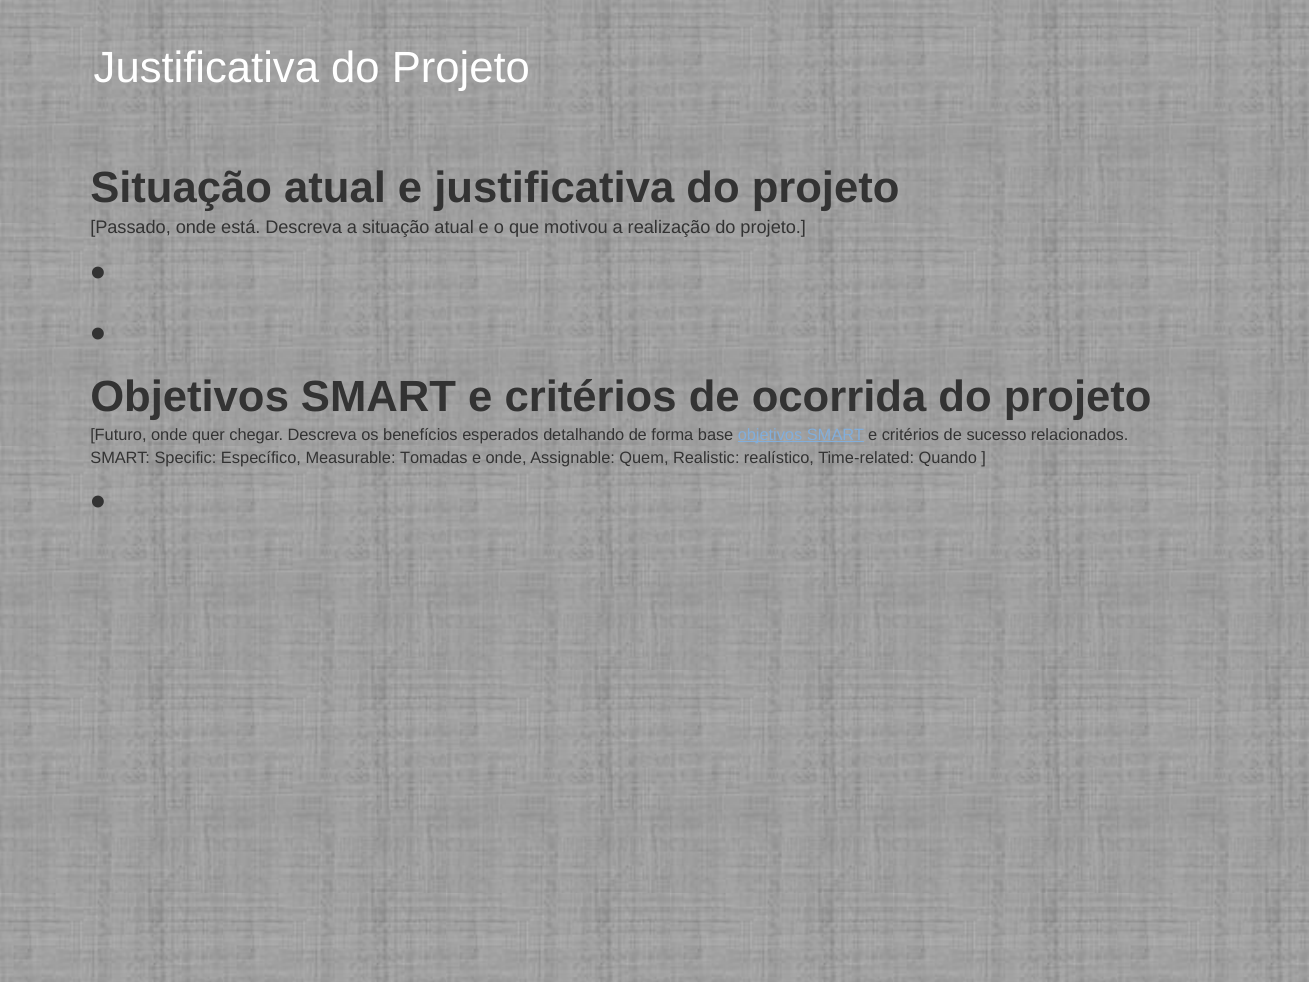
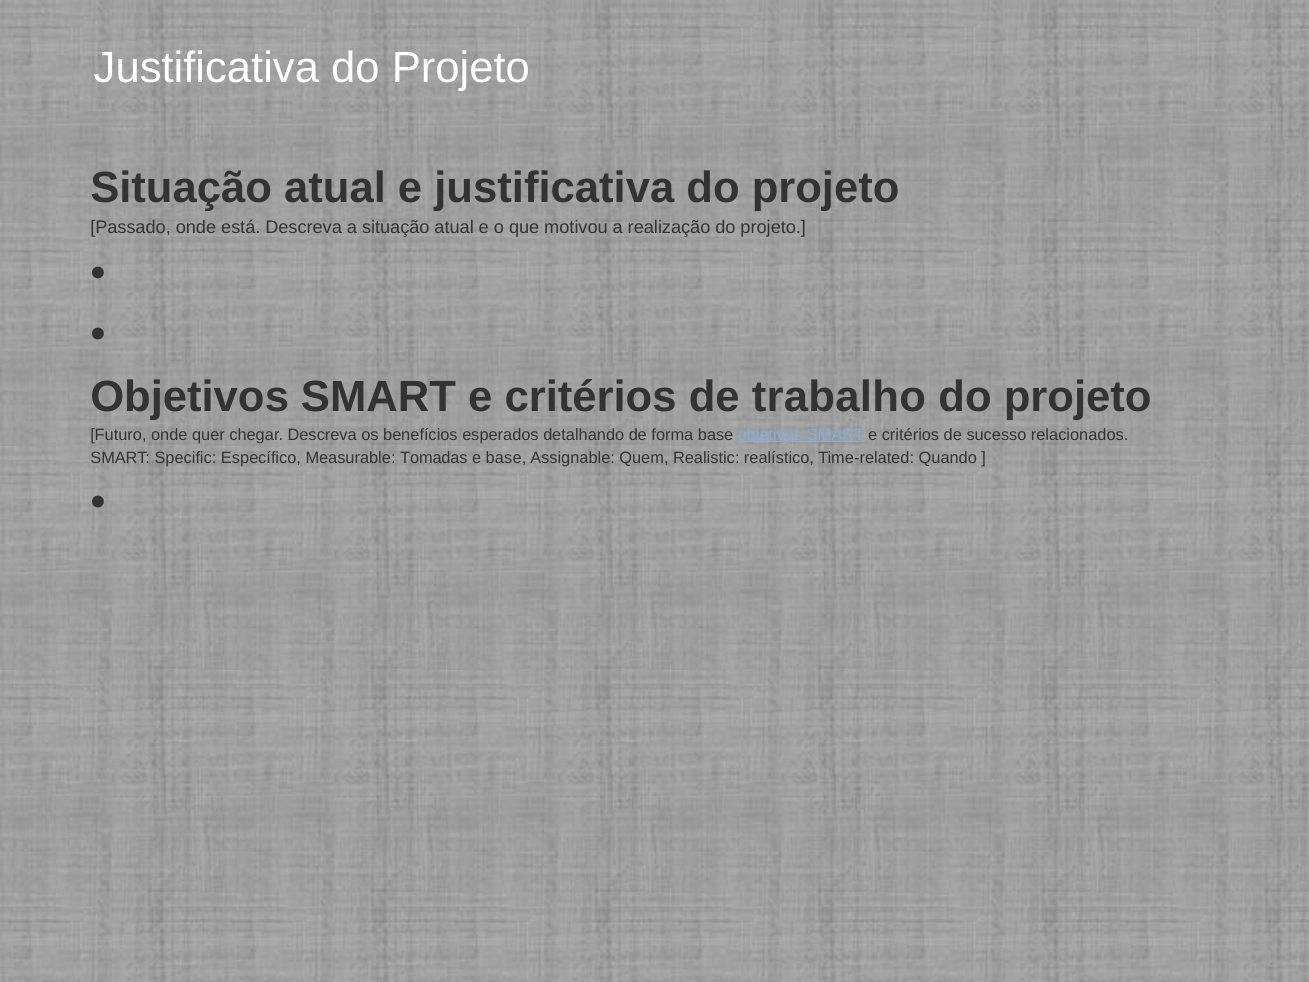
ocorrida: ocorrida -> trabalho (839, 397)
e onde: onde -> base (506, 458)
